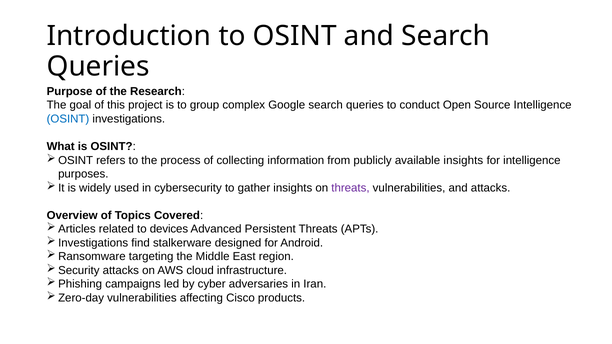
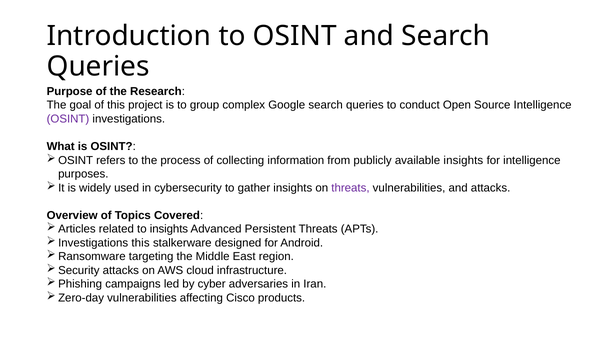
OSINT colour: blue -> purple (68, 119)
to devices: devices -> insights (169, 229)
find: find -> this (141, 243)
